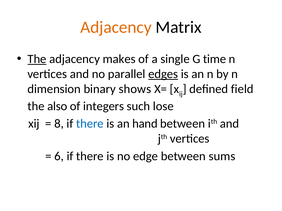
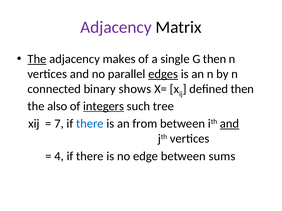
Adjacency colour: orange -> purple (116, 27)
G time: time -> then (215, 59)
dimension: dimension -> connected (54, 89)
defined field: field -> then (242, 89)
integers underline: none -> present (104, 106)
lose: lose -> tree (163, 106)
8: 8 -> 7 (59, 124)
hand: hand -> from (145, 124)
and underline: none -> present (230, 124)
6: 6 -> 4 (59, 157)
